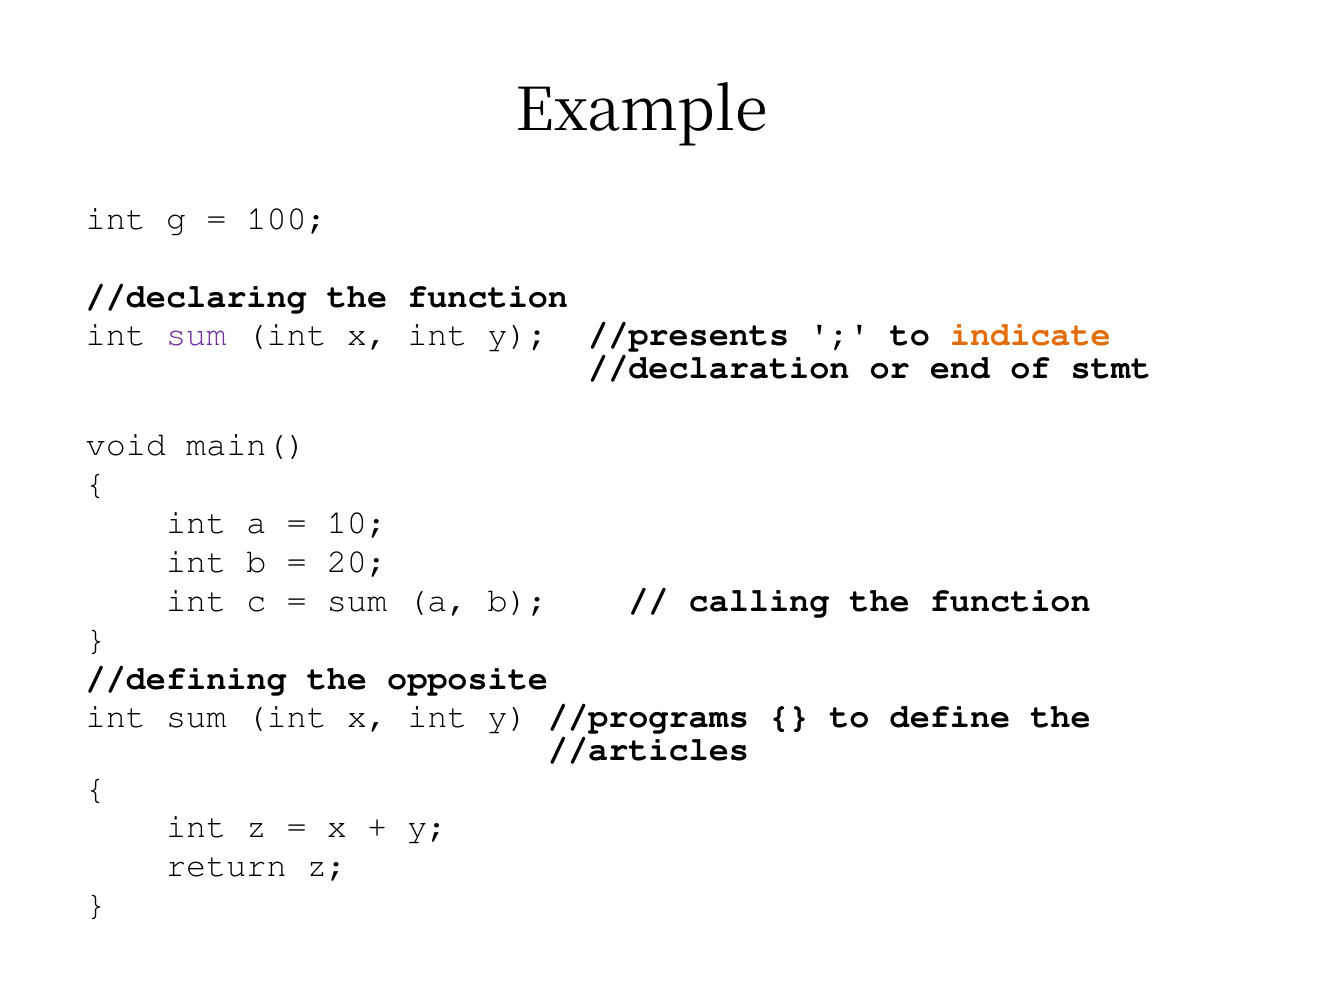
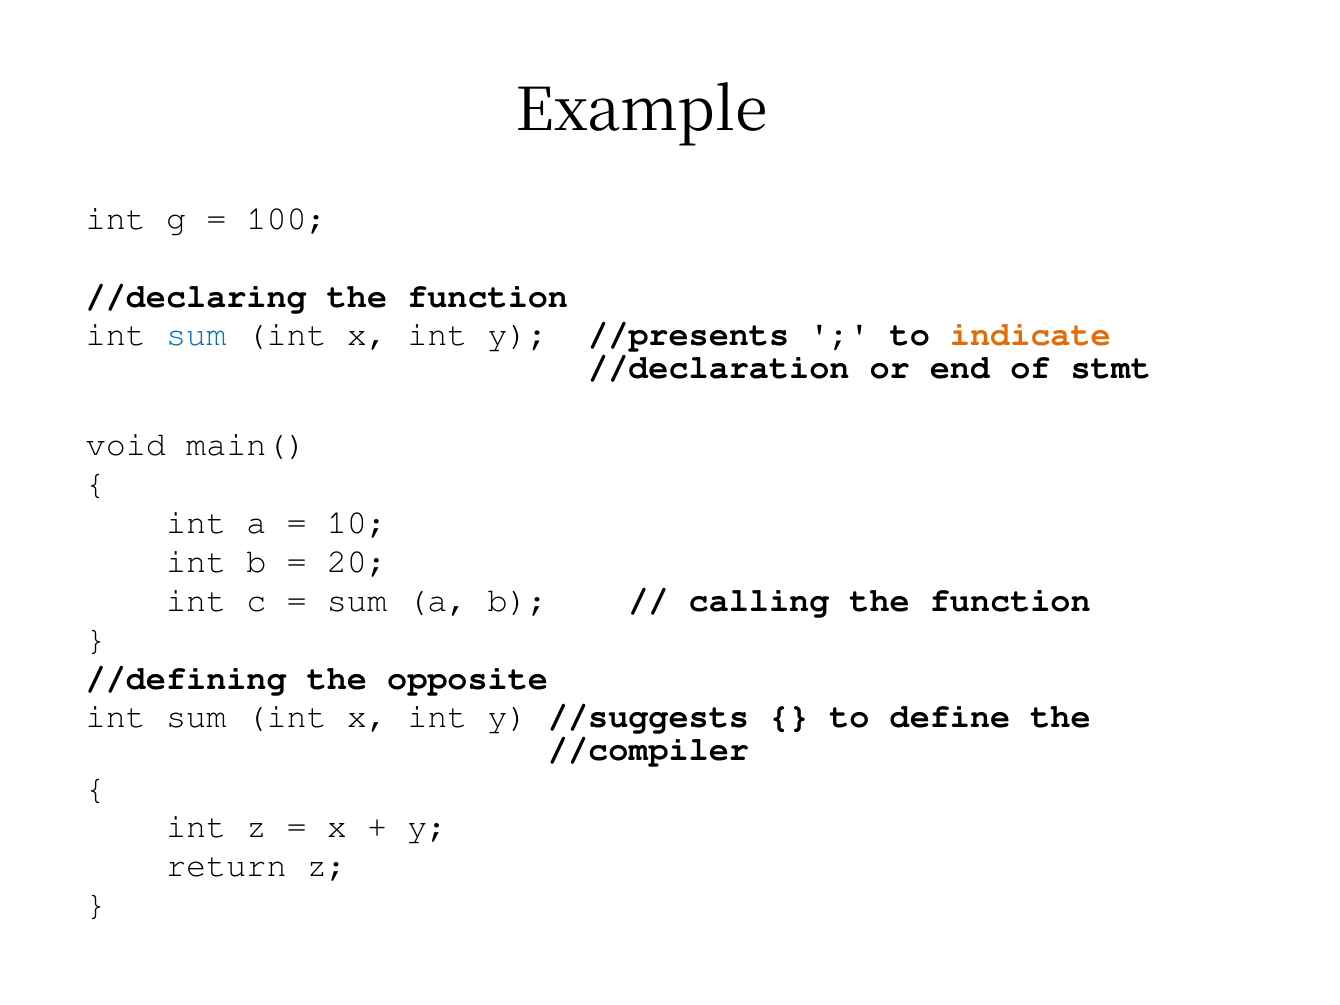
sum colour: purple -> blue (196, 335)
//programs: //programs -> //suggests (648, 717)
//articles: //articles -> //compiler (648, 749)
